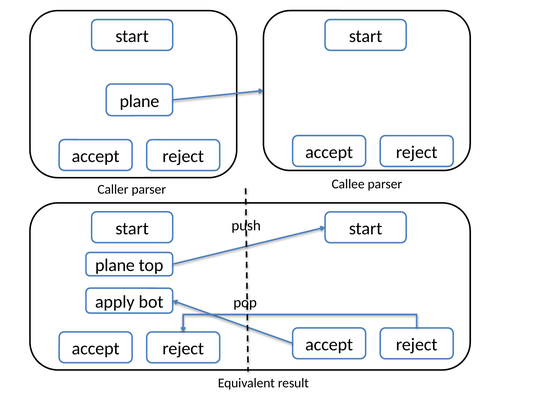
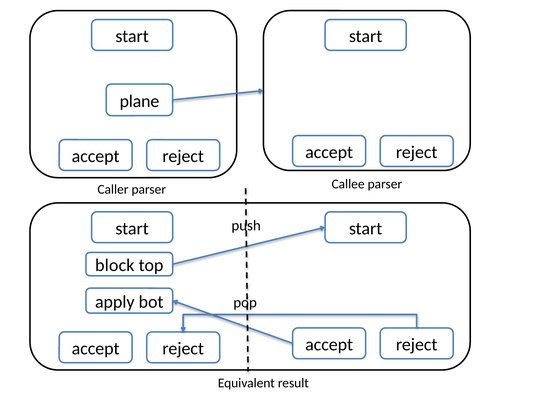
plane: plane -> block (115, 265)
